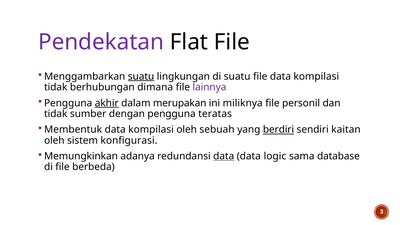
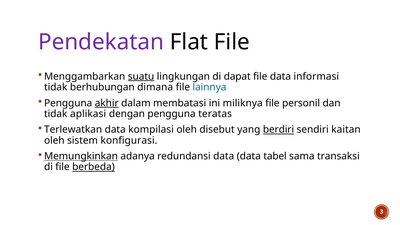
di suatu: suatu -> dapat (237, 76)
file data kompilasi: kompilasi -> informasi (316, 76)
lainnya colour: purple -> blue (209, 87)
merupakan: merupakan -> membatasi (180, 103)
sumber: sumber -> aplikasi (88, 114)
Membentuk: Membentuk -> Terlewatkan (73, 130)
sebuah: sebuah -> disebut (217, 130)
Memungkinkan underline: none -> present (81, 156)
data underline: present -> none (224, 156)
logic: logic -> tabel (275, 156)
database: database -> transaksi (338, 156)
berbeda underline: none -> present (93, 167)
